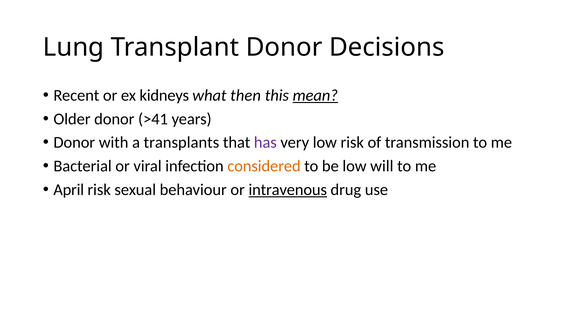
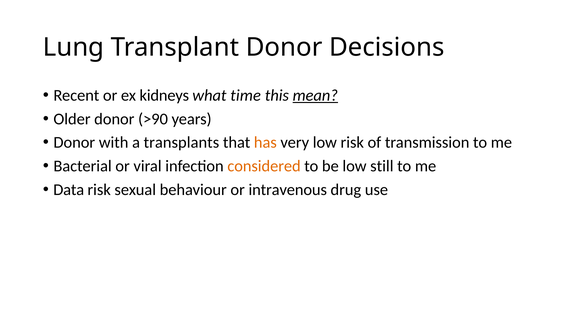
then: then -> time (246, 95)
>41: >41 -> >90 (153, 119)
has colour: purple -> orange (265, 142)
will: will -> still (382, 166)
April: April -> Data (69, 190)
intravenous underline: present -> none (288, 190)
